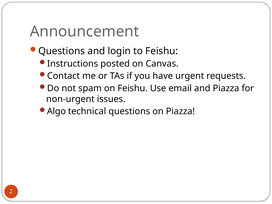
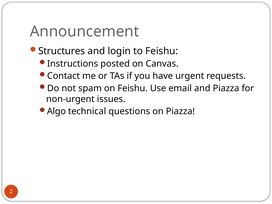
Questions: Questions -> Structures (62, 51)
